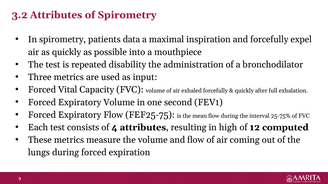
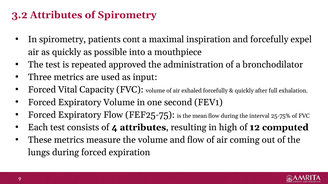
data: data -> cont (131, 40)
disability: disability -> approved (127, 65)
